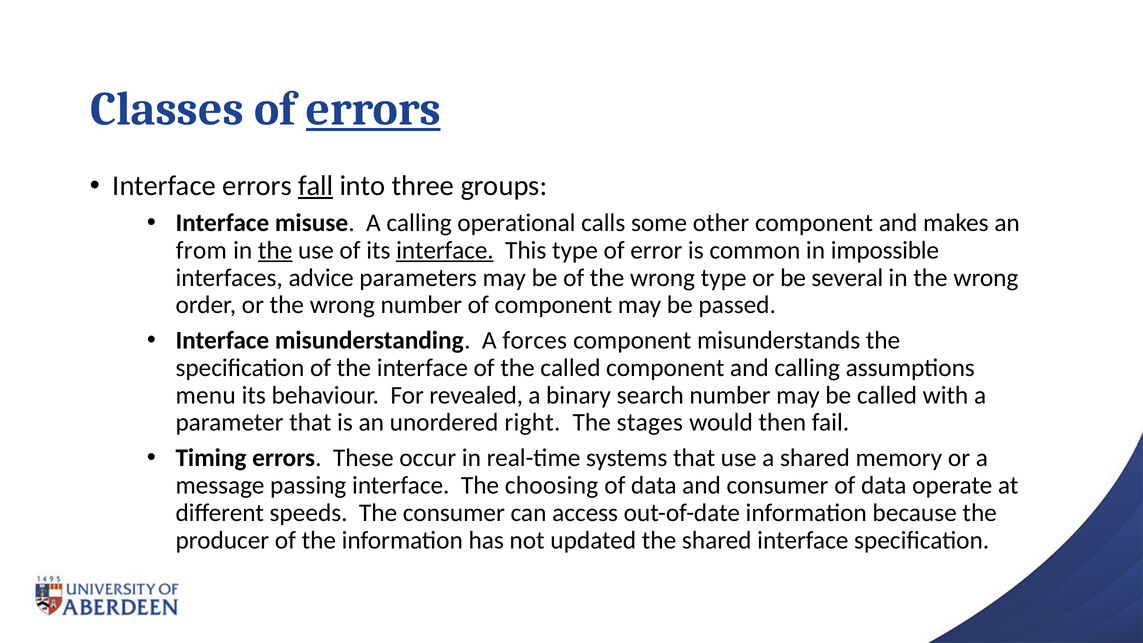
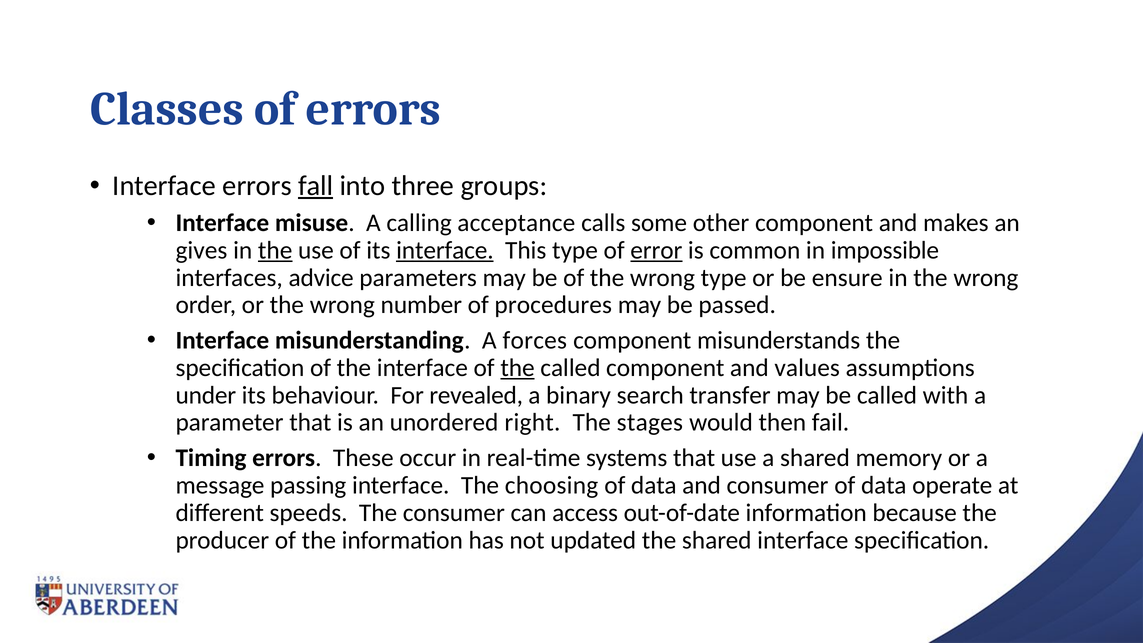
errors underline: present -> none (373, 109)
operational: operational -> acceptance (516, 223)
from: from -> gives (201, 250)
error underline: none -> present (656, 250)
several: several -> ensure (847, 278)
of component: component -> procedures (553, 305)
the underline: none -> present (518, 368)
and calling: calling -> values (807, 368)
menu: menu -> under (206, 395)
search number: number -> transfer (730, 395)
